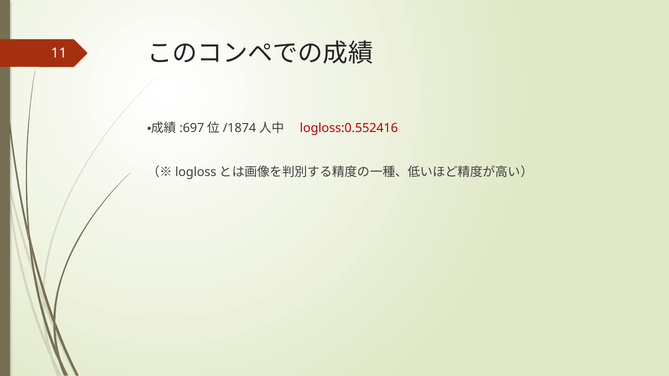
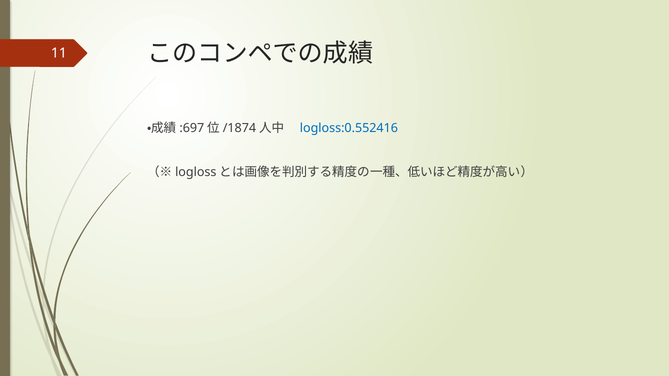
logloss:0.552416 colour: red -> blue (349, 128)
